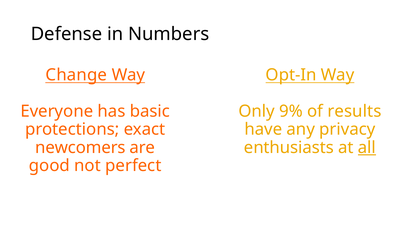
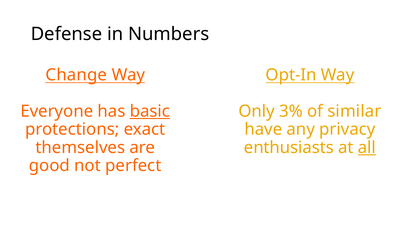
basic underline: none -> present (150, 111)
9%: 9% -> 3% (291, 111)
results: results -> similar (354, 111)
newcomers: newcomers -> themselves (80, 148)
